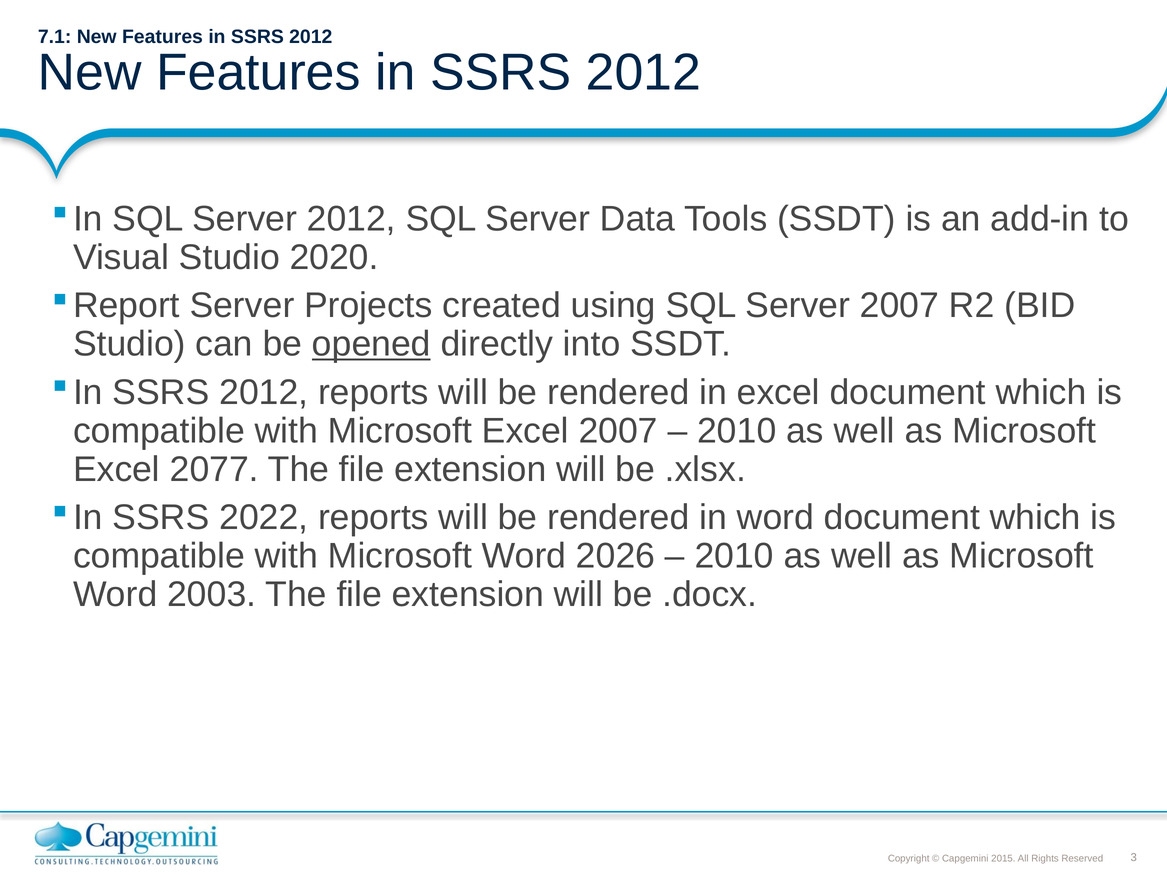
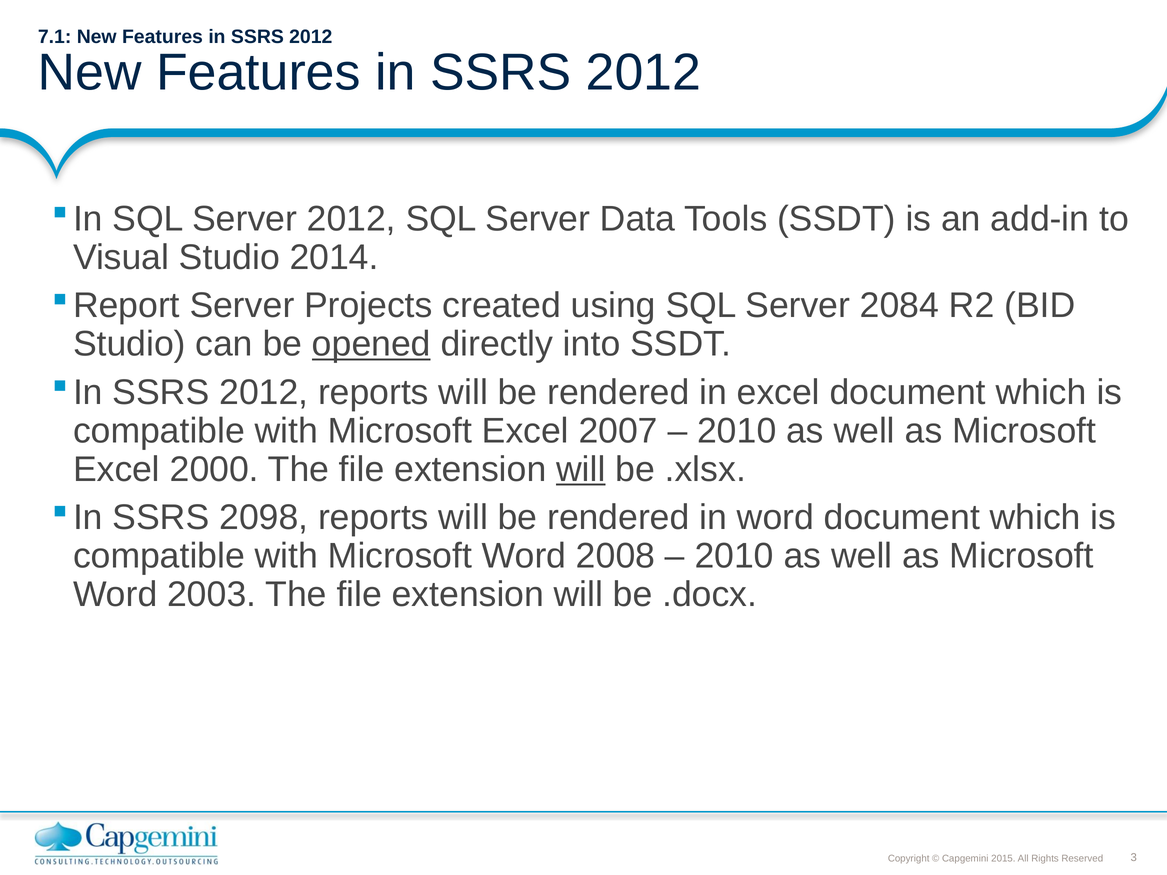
2020: 2020 -> 2014 (334, 257)
Server 2007: 2007 -> 2084 (899, 306)
2077: 2077 -> 2000 (214, 469)
will underline: none -> present (581, 469)
2022: 2022 -> 2098 (264, 518)
2026: 2026 -> 2008 (616, 556)
